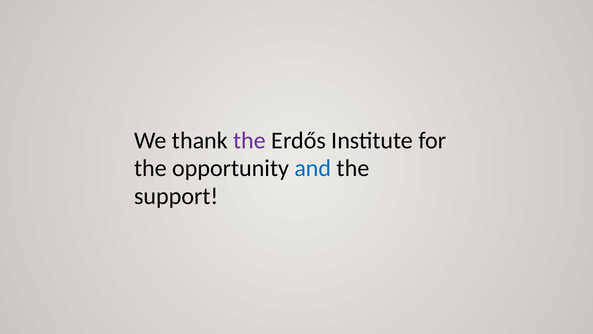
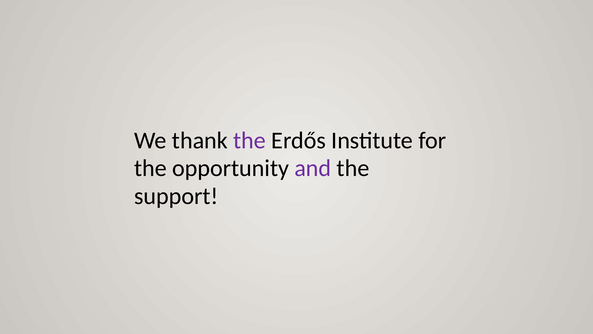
and colour: blue -> purple (313, 168)
